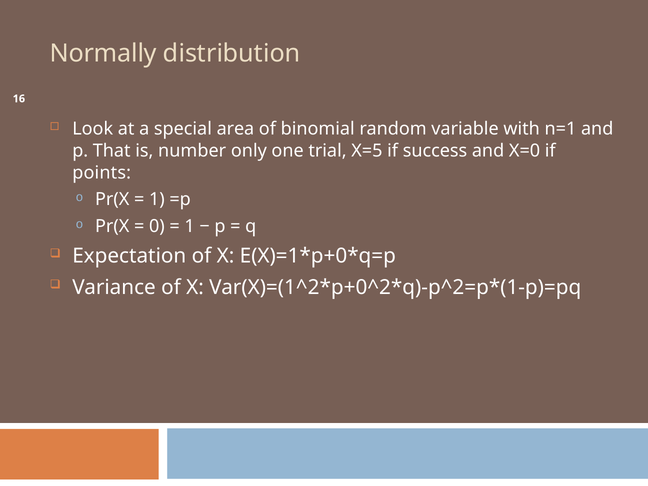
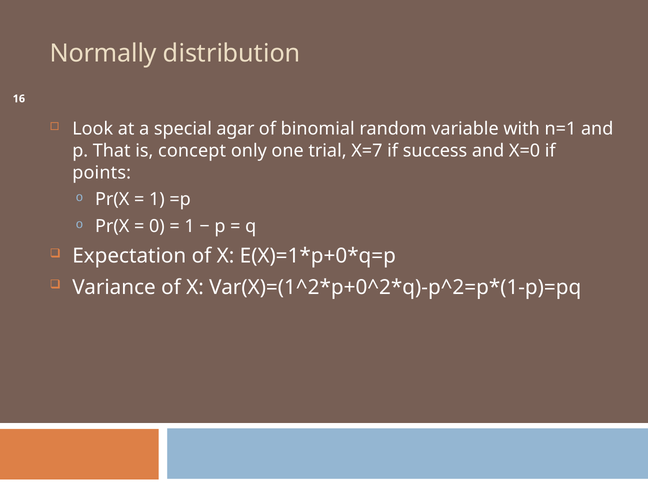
area: area -> agar (235, 129)
number: number -> concept (192, 151)
X=5: X=5 -> X=7 (367, 151)
